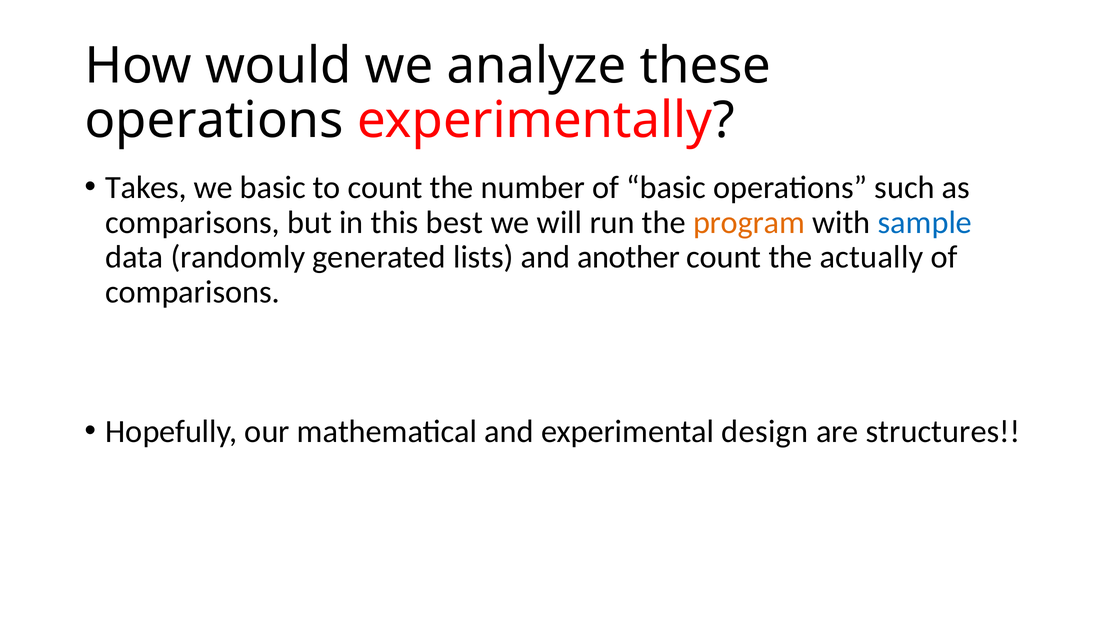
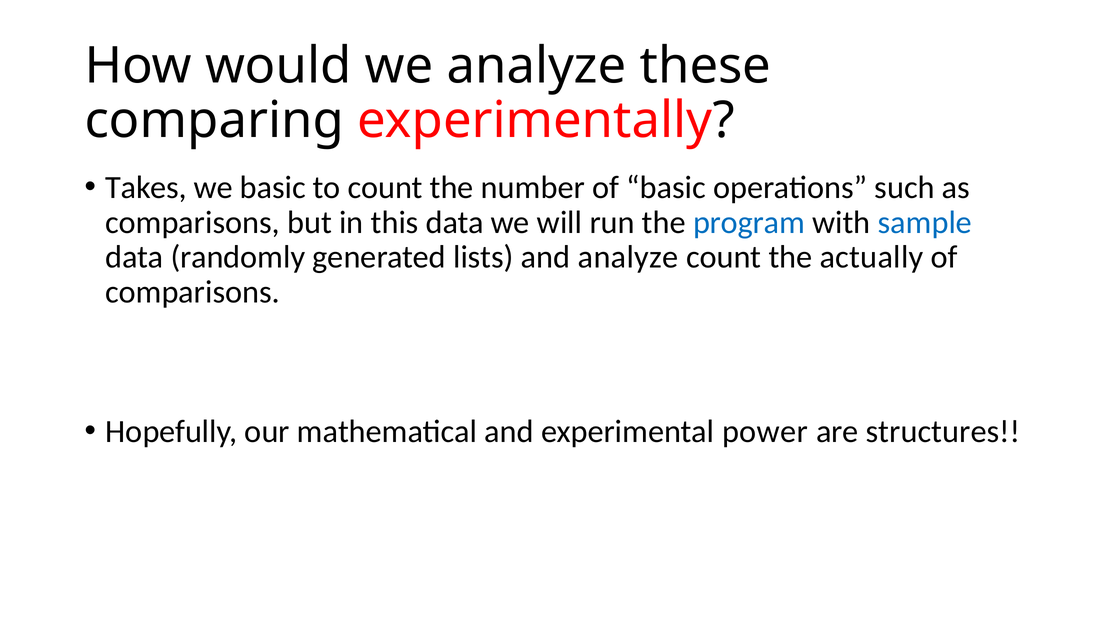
operations: operations -> comparing (214, 121)
this best: best -> data (455, 222)
program colour: orange -> blue (749, 222)
and another: another -> analyze (628, 257)
design: design -> power (765, 431)
